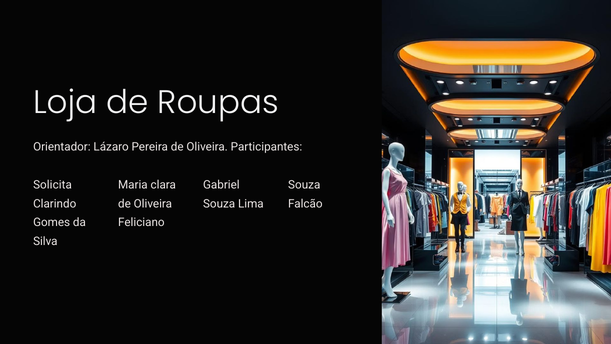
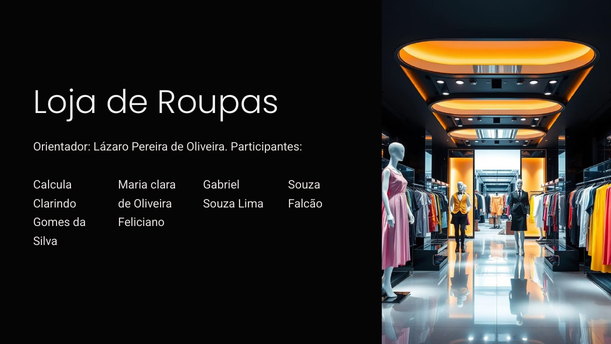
Solicita: Solicita -> Calcula (53, 185)
